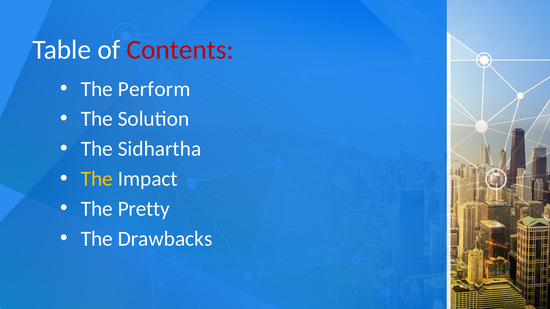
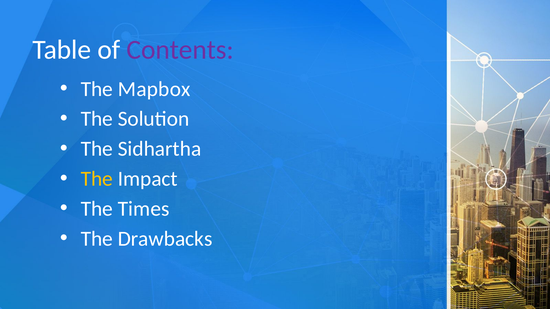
Contents colour: red -> purple (180, 50)
Perform: Perform -> Mapbox (154, 89)
Pretty: Pretty -> Times (144, 209)
